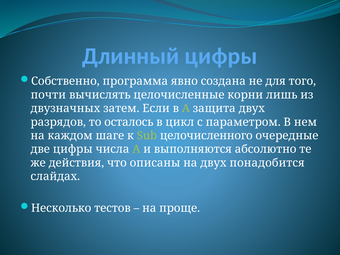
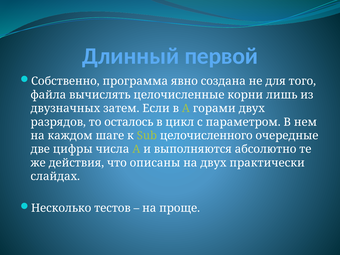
Длинный цифры: цифры -> первой (221, 56)
почти: почти -> файла (48, 95)
защита: защита -> горами (214, 108)
понадобится: понадобится -> практически (267, 163)
